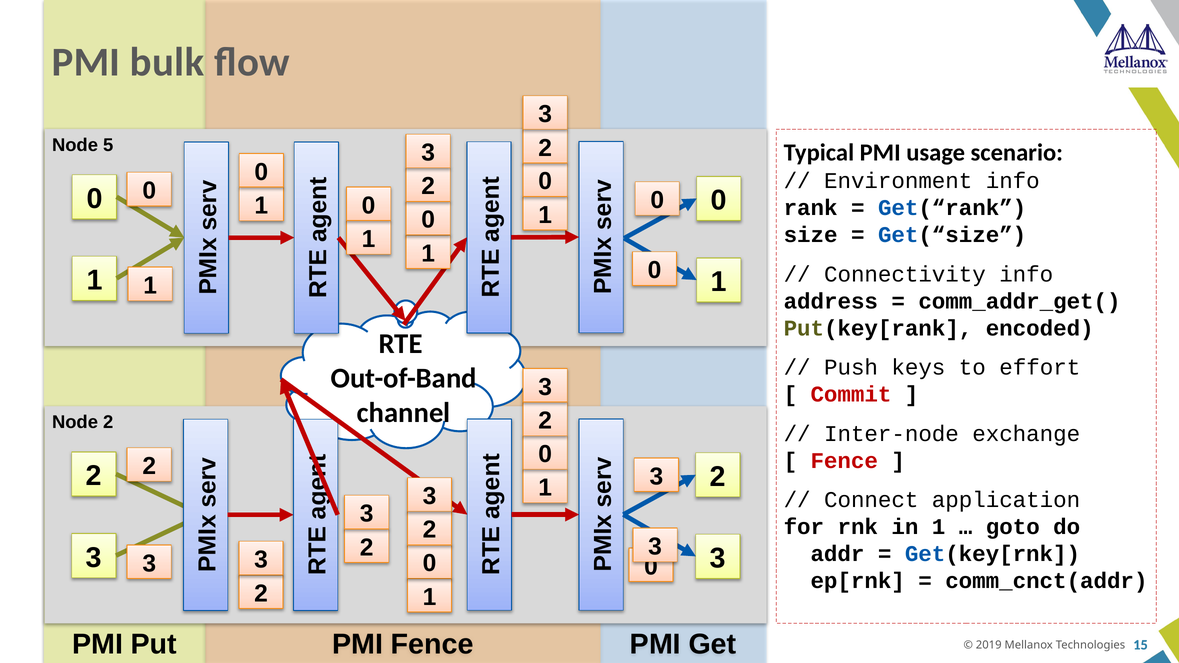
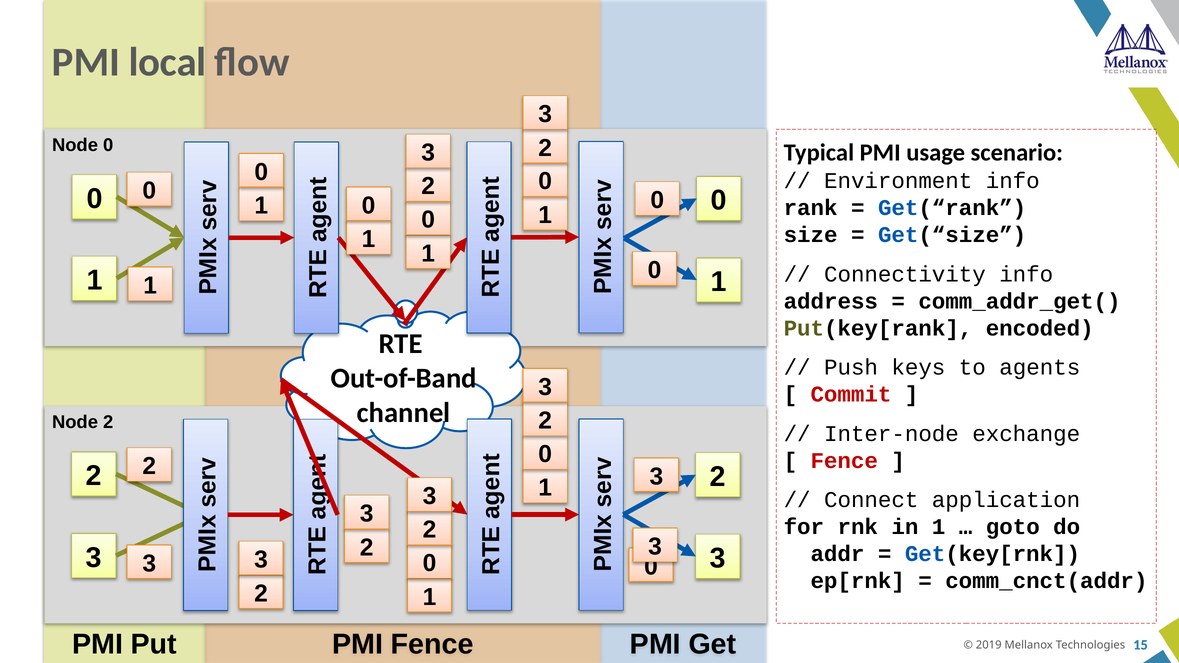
bulk: bulk -> local (168, 63)
Node 5: 5 -> 0 (108, 145)
effort: effort -> agents (1040, 368)
